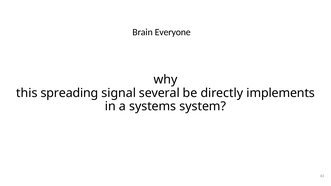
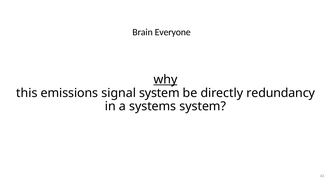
why underline: none -> present (165, 80)
spreading: spreading -> emissions (69, 93)
signal several: several -> system (159, 93)
implements: implements -> redundancy (281, 93)
